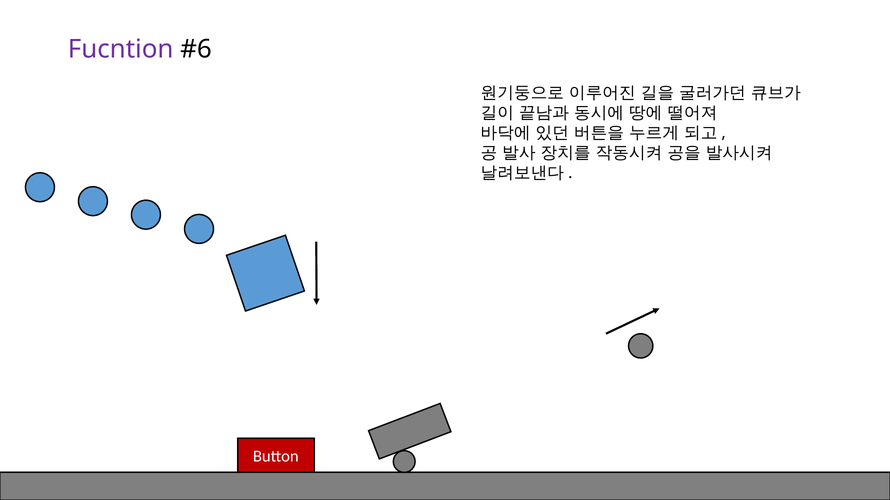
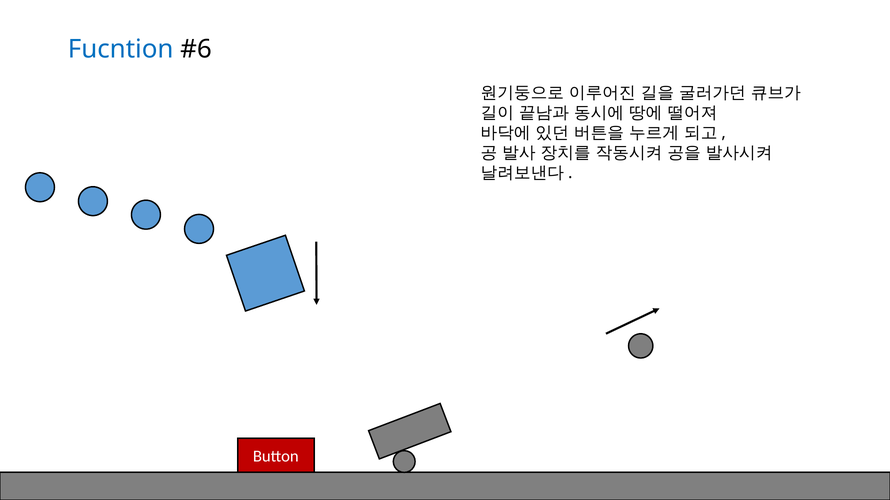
Fucntion colour: purple -> blue (121, 49)
